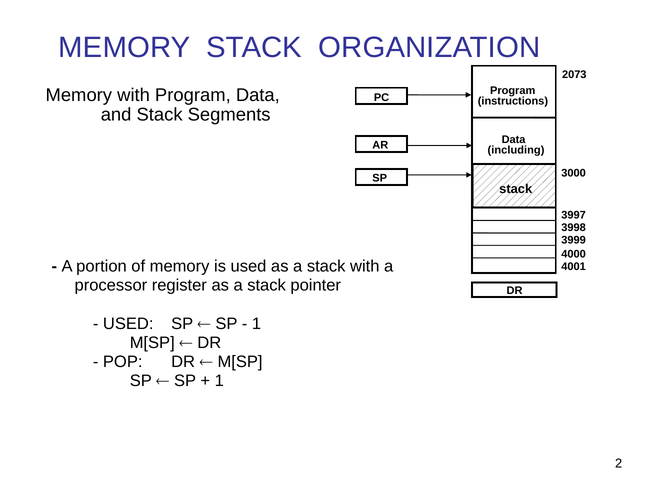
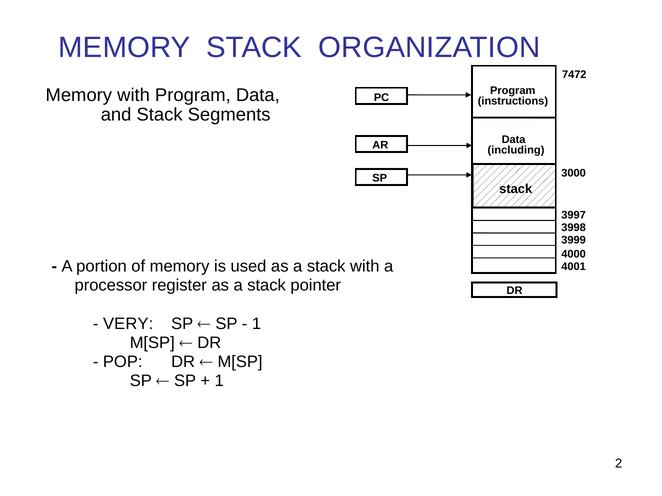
2073: 2073 -> 7472 (574, 75)
USED: USED -> VERY (128, 324)
